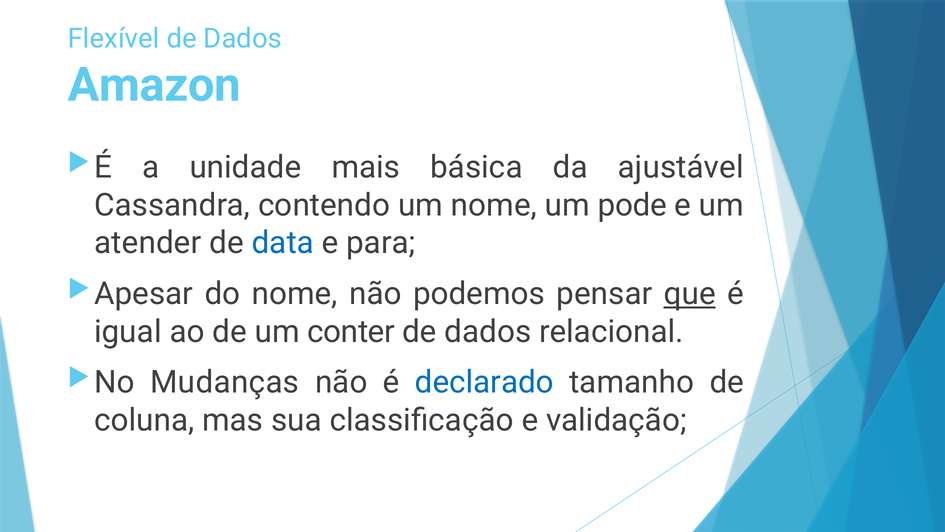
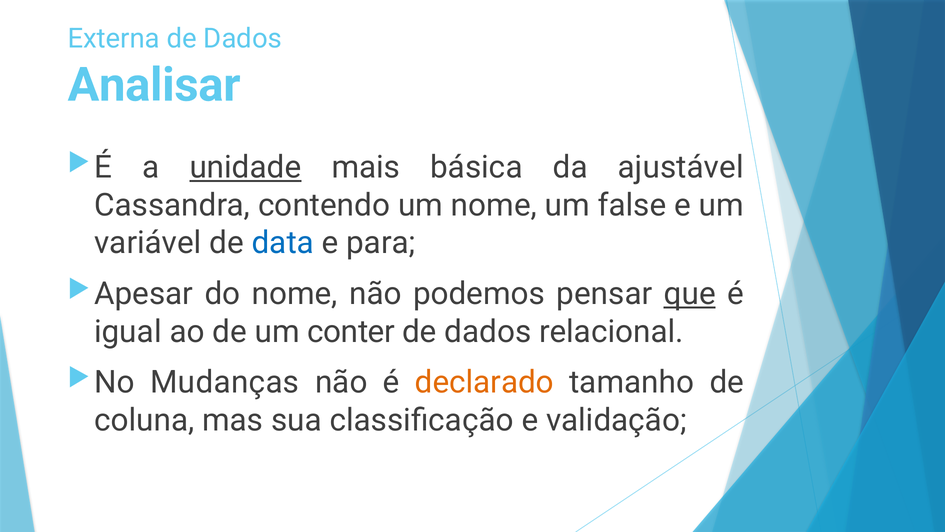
Flexível: Flexível -> Externa (114, 39)
Amazon: Amazon -> Analisar (154, 85)
unidade underline: none -> present (245, 167)
pode: pode -> false (632, 205)
atender: atender -> variável (148, 243)
declarado colour: blue -> orange (484, 382)
